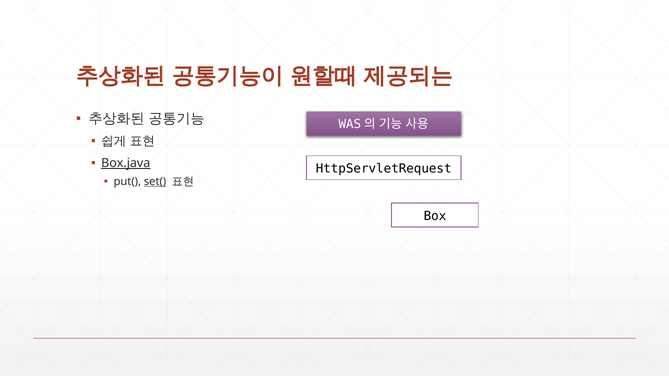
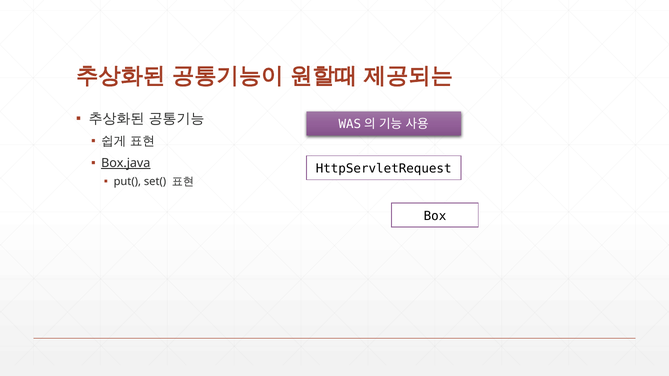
set( underline: present -> none (155, 182)
